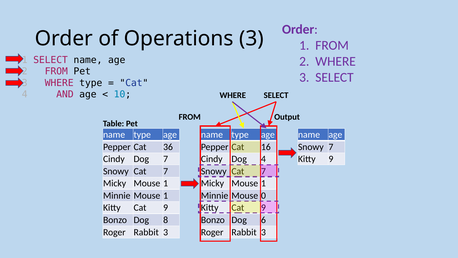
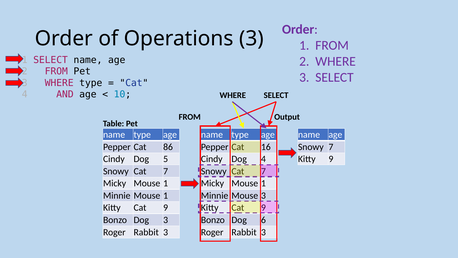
36: 36 -> 86 (168, 147)
Dog 7: 7 -> 5 (166, 159)
Mouse 0: 0 -> 3 (263, 195)
Dog 8: 8 -> 3 (166, 220)
